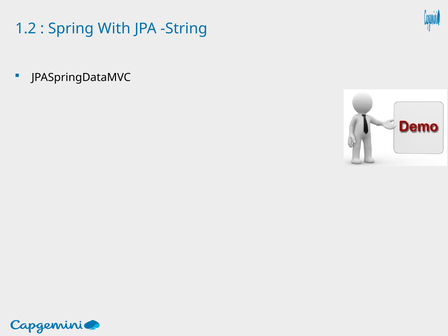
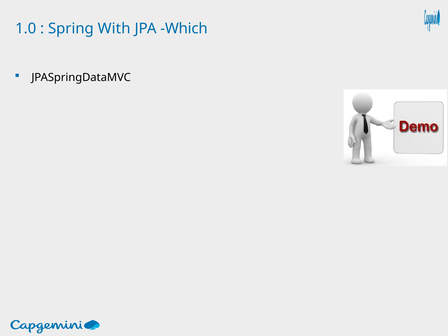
1.2: 1.2 -> 1.0 (26, 28)
String: String -> Which (184, 28)
